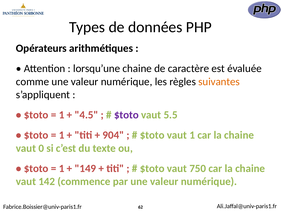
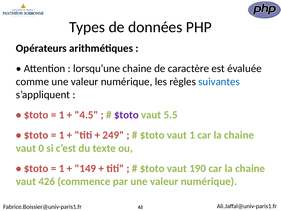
suivantes colour: orange -> blue (219, 82)
904: 904 -> 249 (113, 135)
750: 750 -> 190 (198, 168)
142: 142 -> 426 (47, 181)
